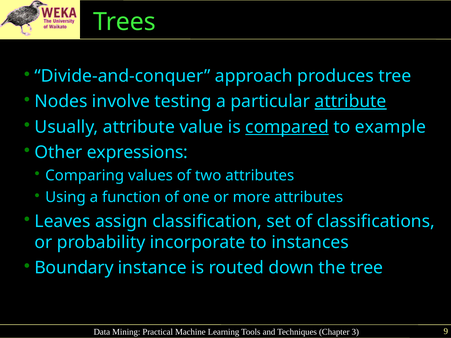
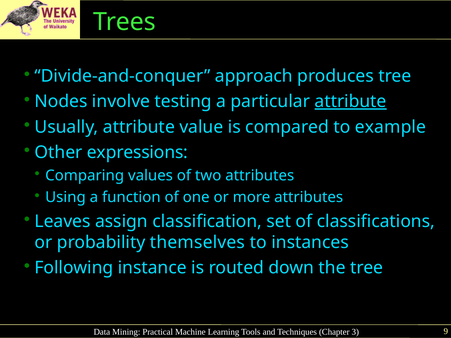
compared underline: present -> none (287, 127)
incorporate: incorporate -> themselves (197, 243)
Boundary: Boundary -> Following (74, 268)
